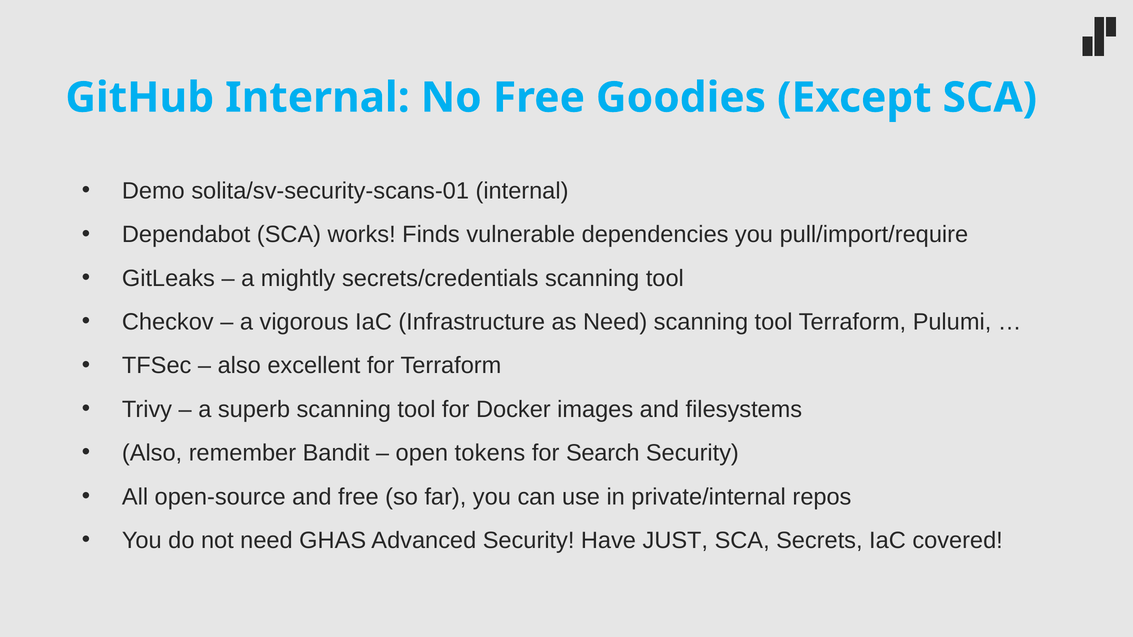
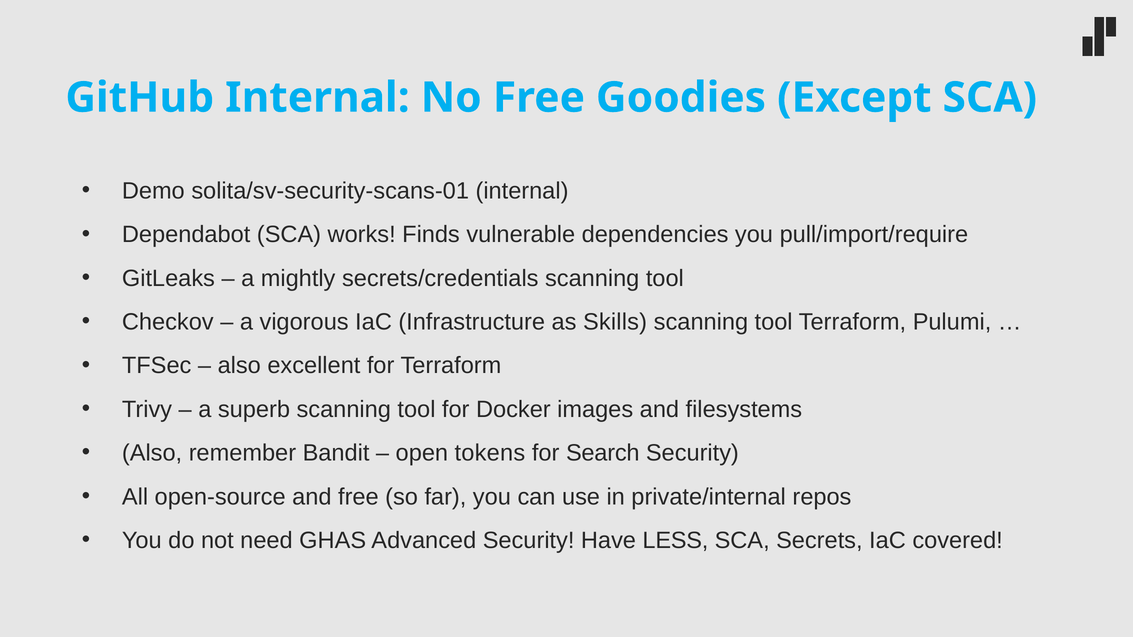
as Need: Need -> Skills (615, 322)
JUST: JUST -> LESS (675, 541)
